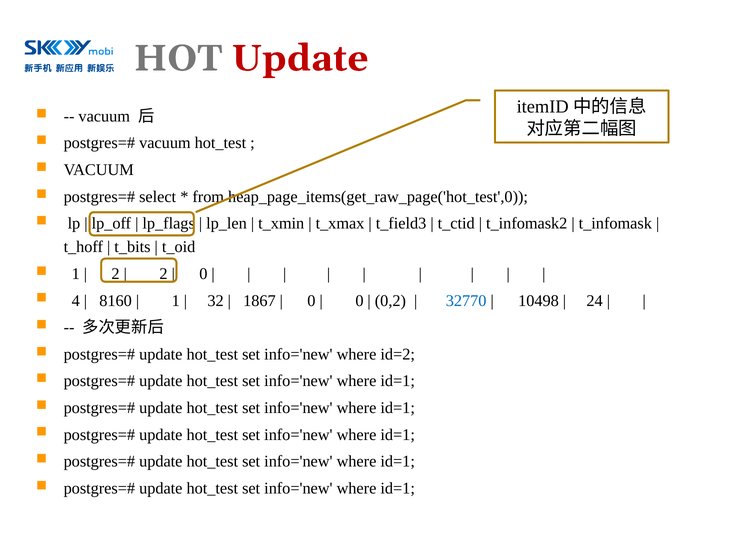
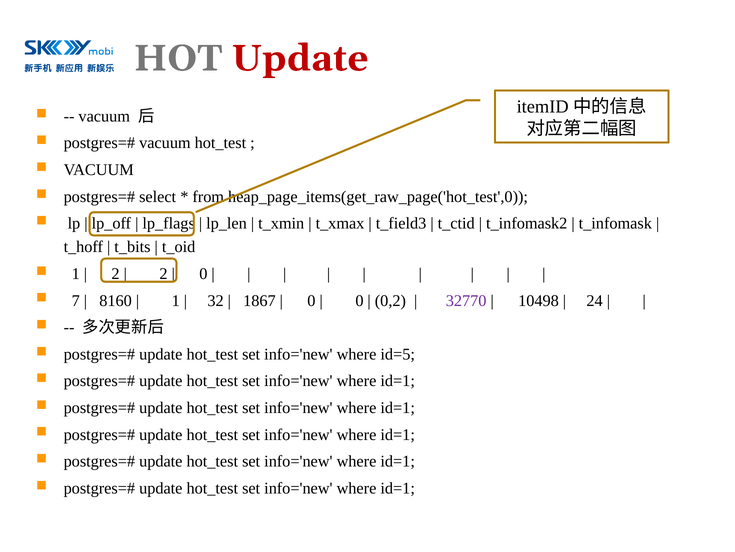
4: 4 -> 7 (76, 300)
32770 colour: blue -> purple (466, 300)
id=2: id=2 -> id=5 (398, 354)
